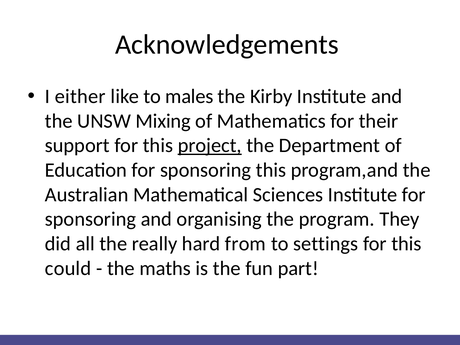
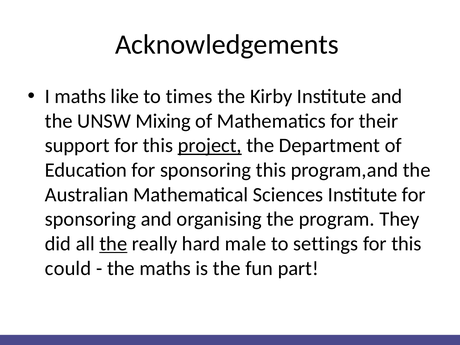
I either: either -> maths (80, 96)
males: males -> times (189, 96)
the underline: none -> present (113, 244)
from: from -> male (245, 244)
